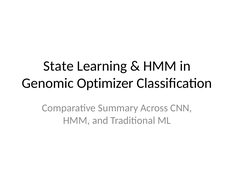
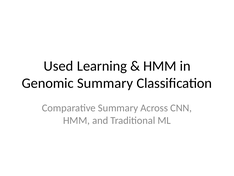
State: State -> Used (58, 66)
Genomic Optimizer: Optimizer -> Summary (105, 83)
